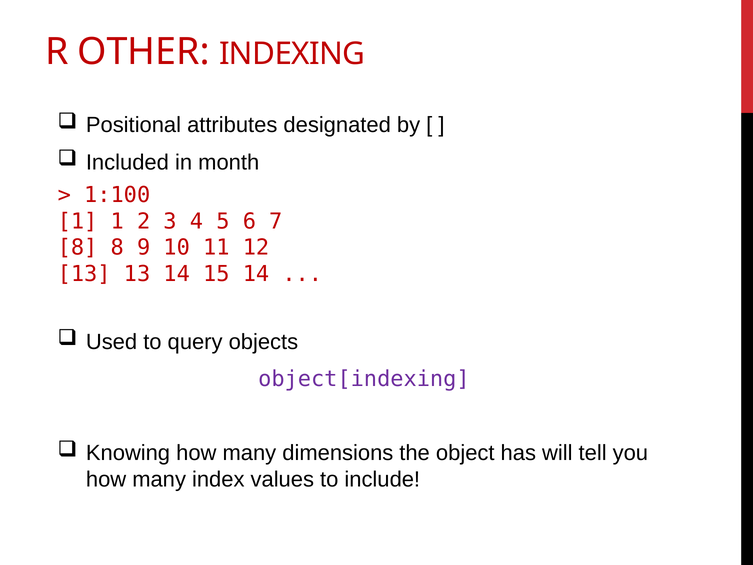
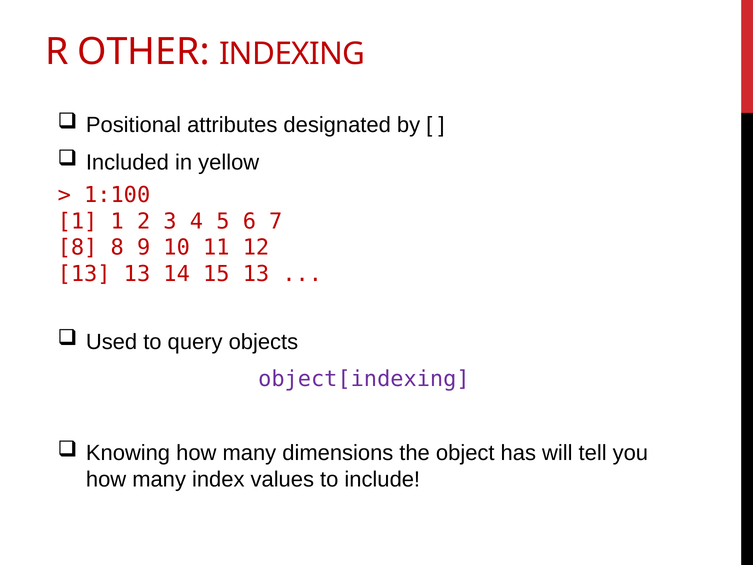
month: month -> yellow (229, 162)
15 14: 14 -> 13 (256, 274)
